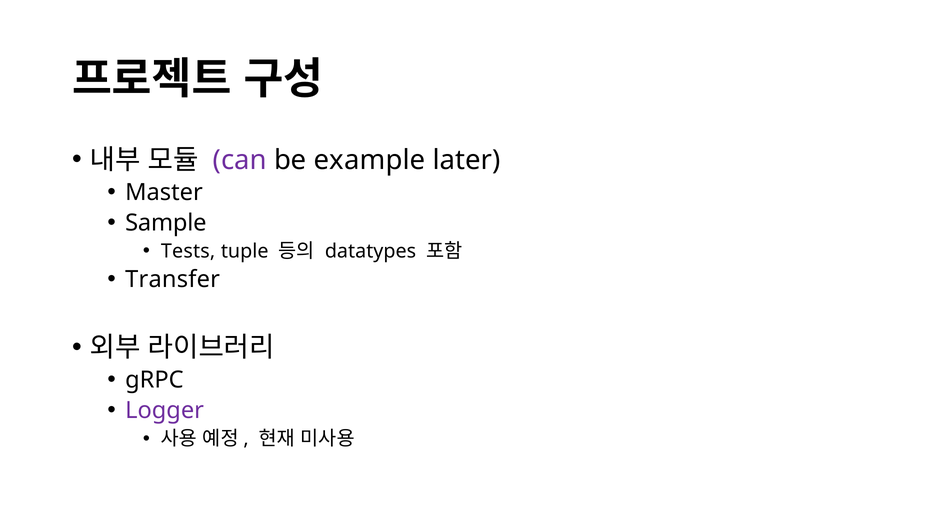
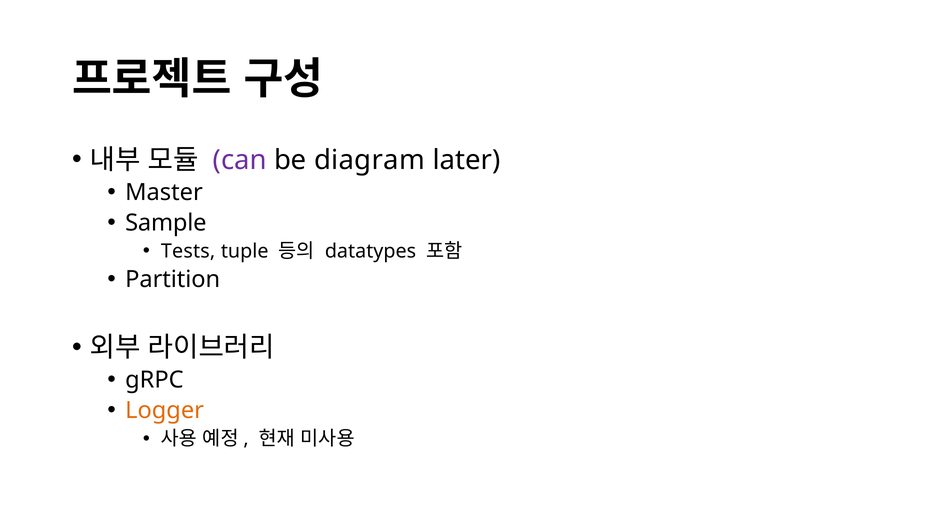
example: example -> diagram (369, 160)
Transfer: Transfer -> Partition (173, 279)
Logger colour: purple -> orange (165, 410)
